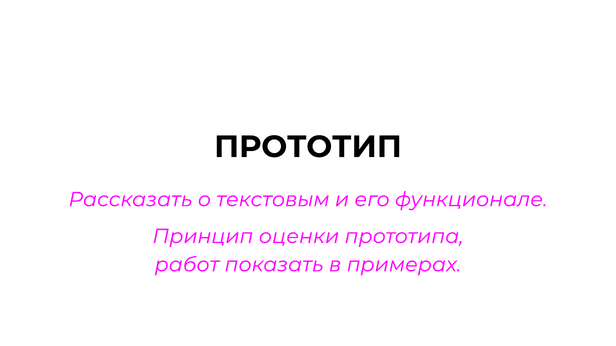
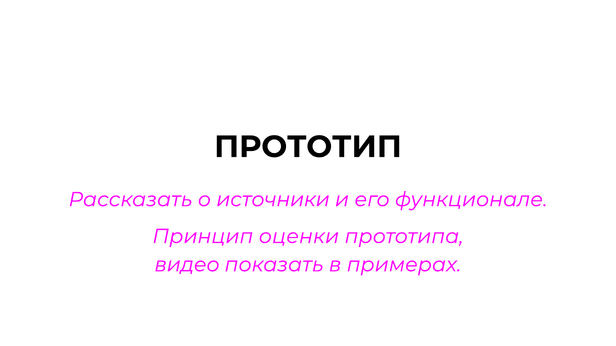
текстовым: текстовым -> источники (273, 200)
работ: работ -> видео (187, 265)
